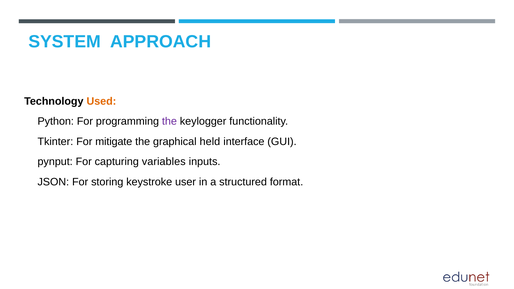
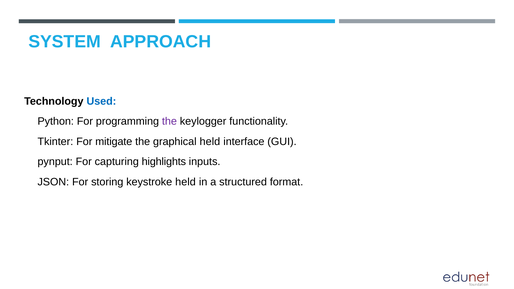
Used colour: orange -> blue (101, 101)
variables: variables -> highlights (164, 162)
keystroke user: user -> held (185, 182)
